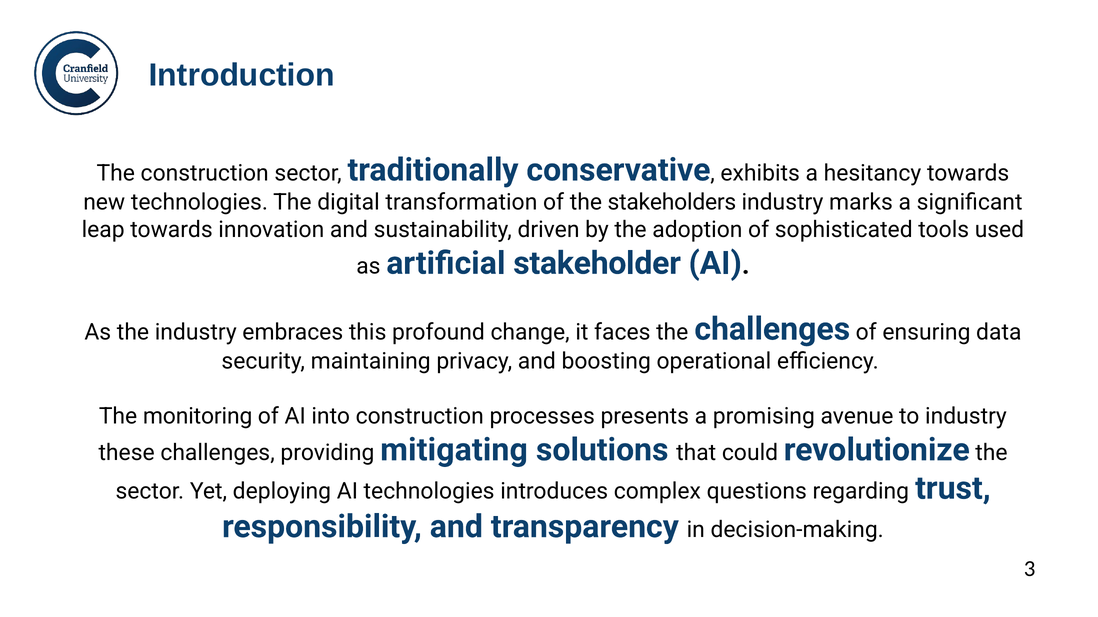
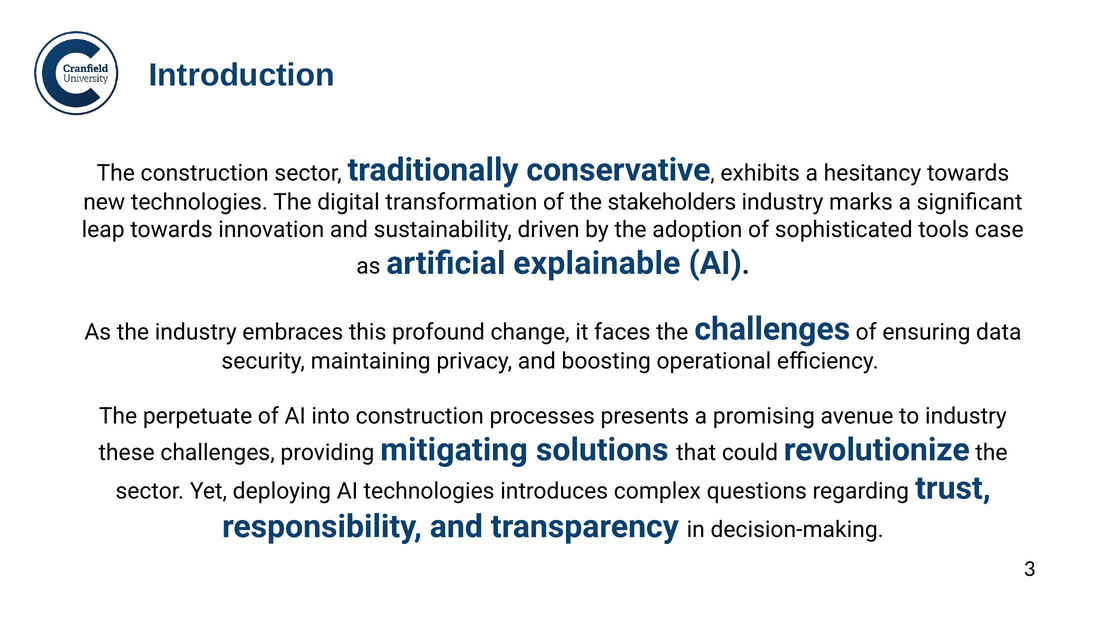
used: used -> case (999, 230)
stakeholder: stakeholder -> explainable (597, 263)
monitoring: monitoring -> perpetuate (198, 417)
